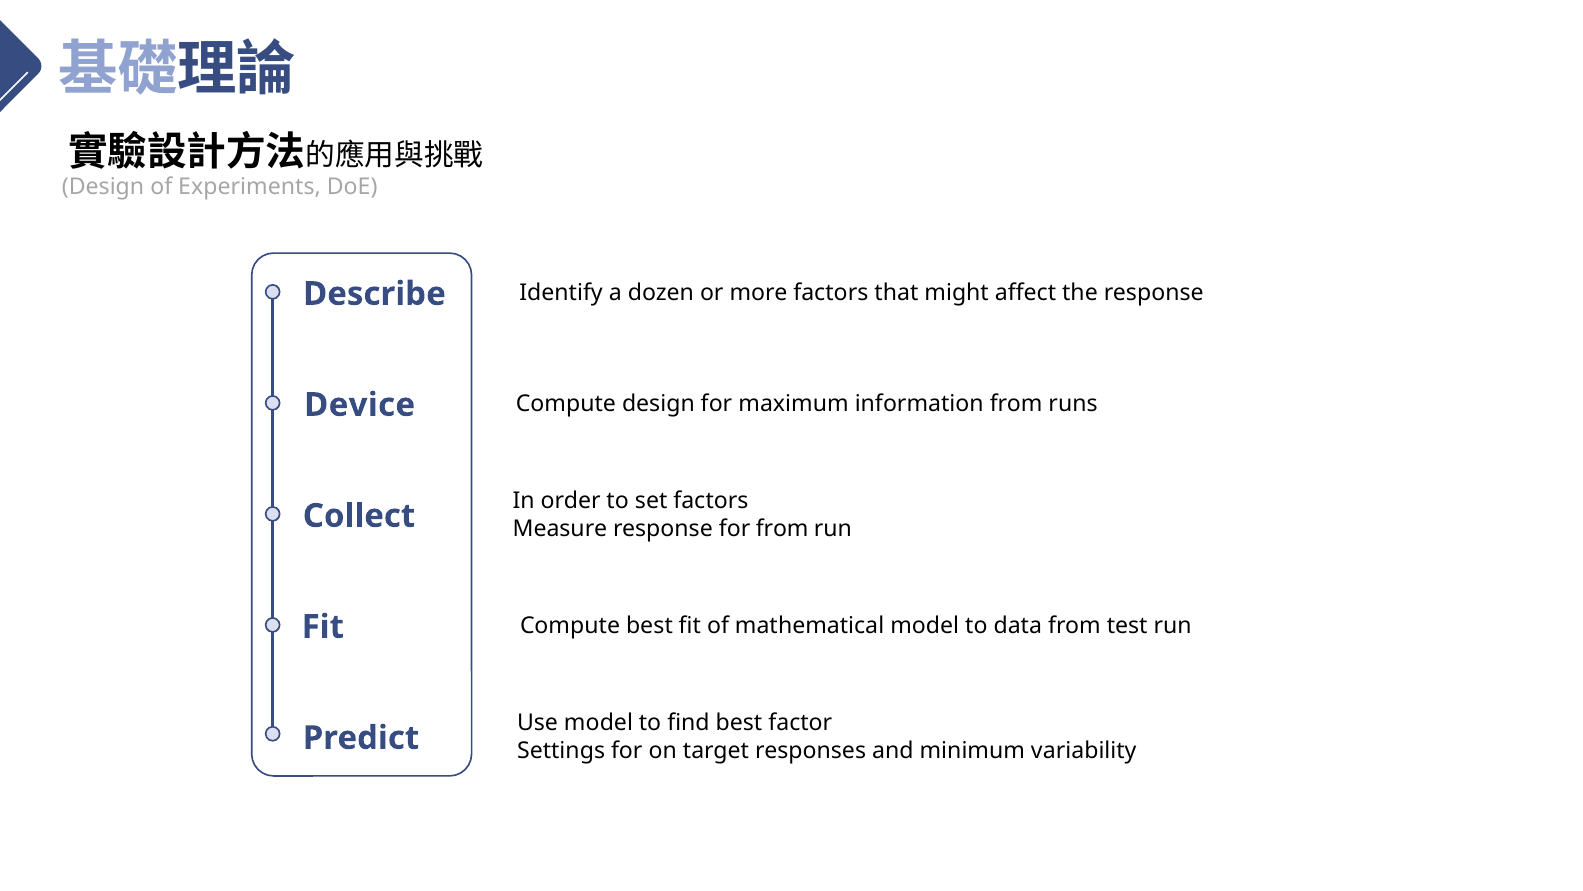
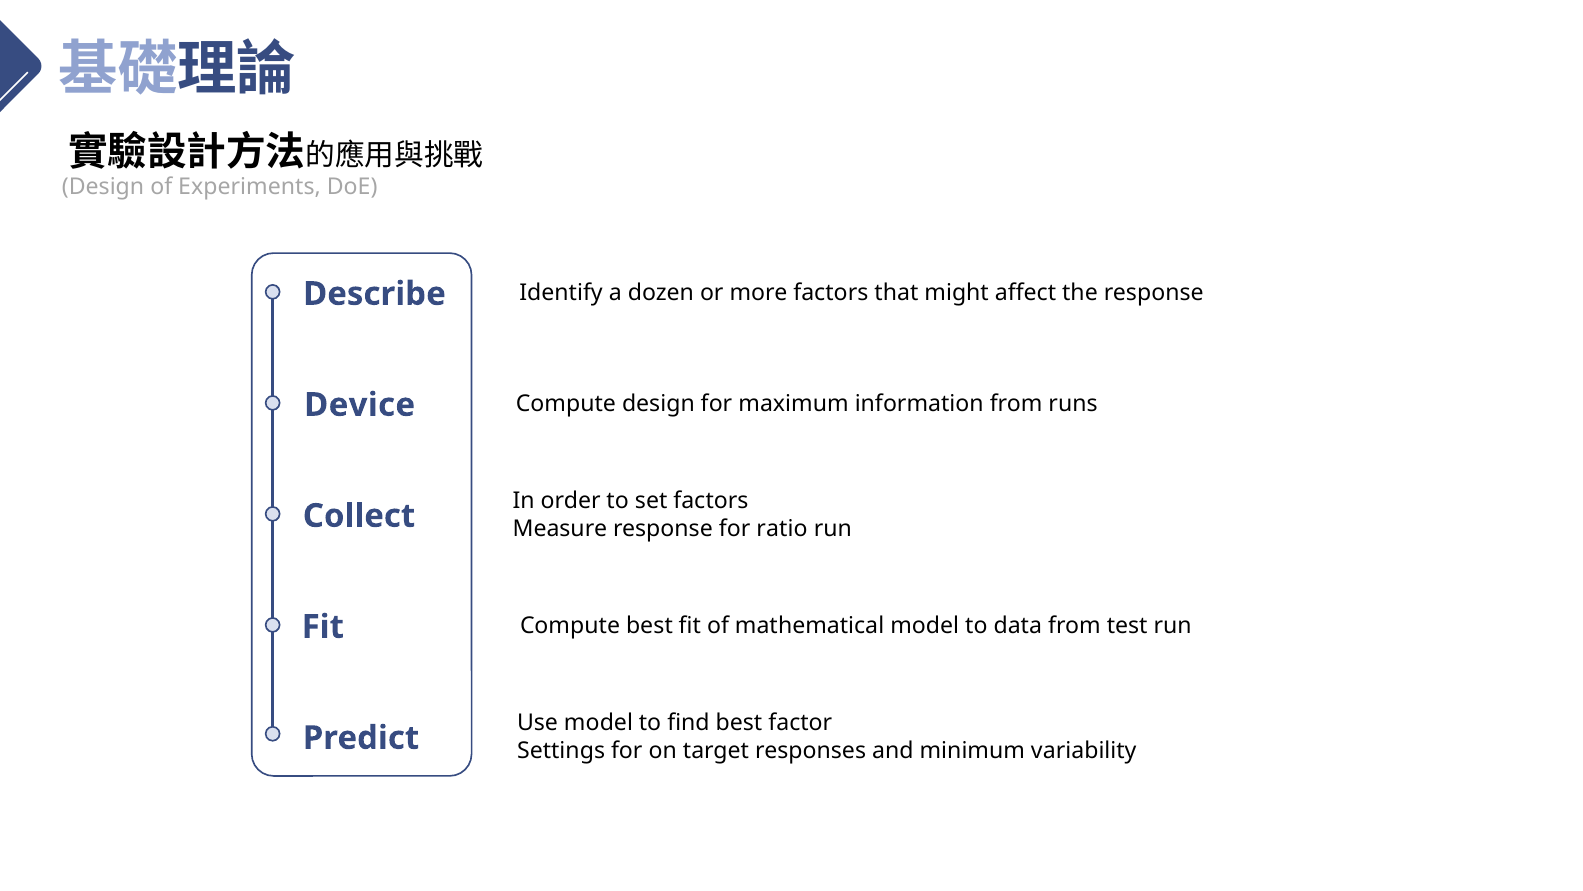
for from: from -> ratio (782, 529)
